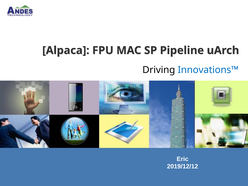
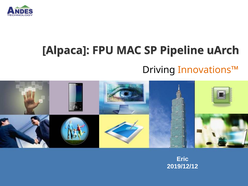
Innovations™ colour: blue -> orange (208, 70)
